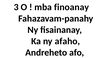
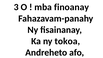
afaho: afaho -> tokoa (67, 41)
